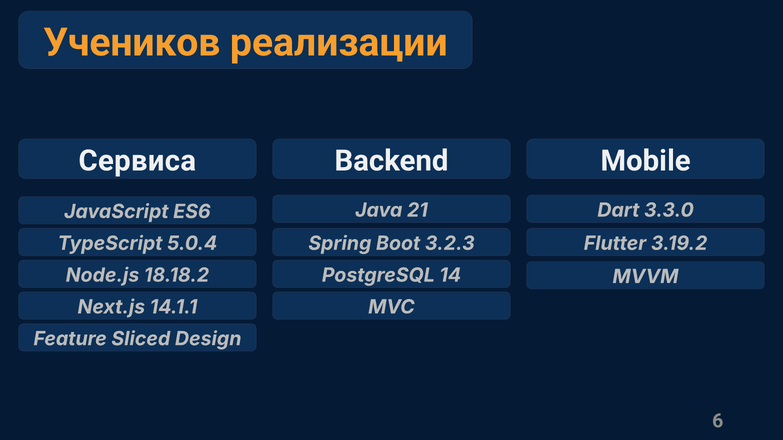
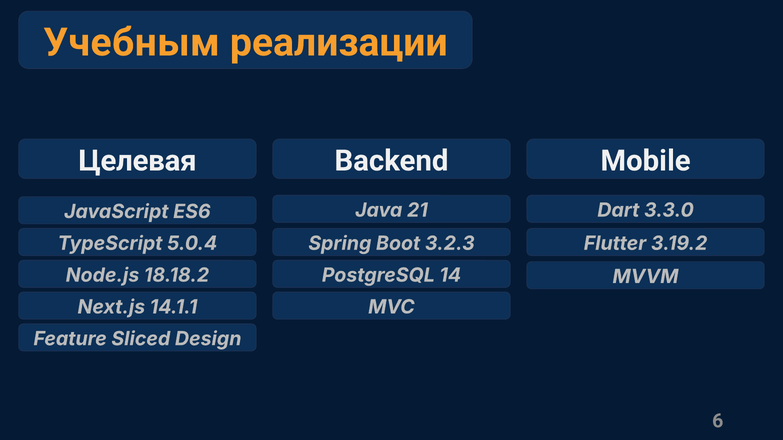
Учеников: Учеников -> Учебным (132, 43)
Сервиса: Сервиса -> Целевая (137, 161)
